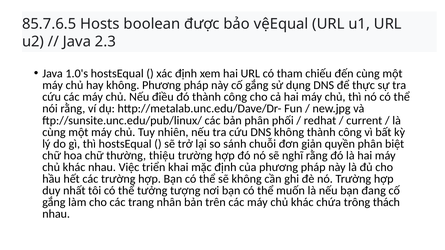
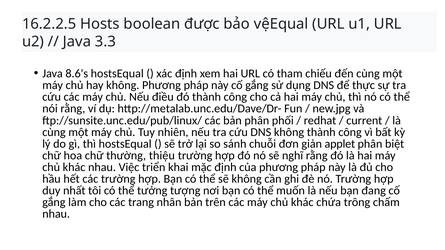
85.7.6.5: 85.7.6.5 -> 16.2.2.5 (49, 24)
2.3: 2.3 -> 3.3 (105, 42)
1.0's: 1.0's -> 8.6's (77, 74)
quyền: quyền -> applet (340, 144)
thách: thách -> chấm (386, 202)
